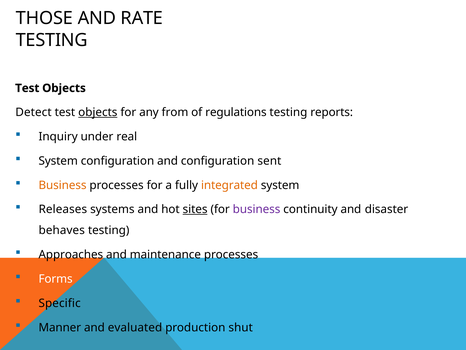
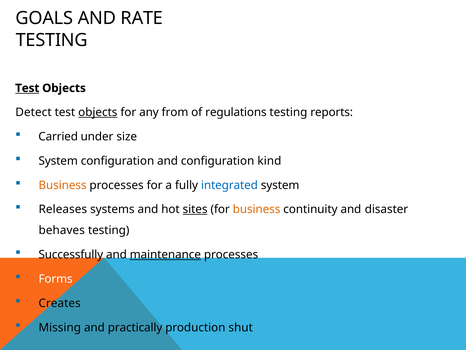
THOSE: THOSE -> GOALS (44, 18)
Test underline: none -> present (27, 88)
Inquiry: Inquiry -> Carried (58, 137)
real: real -> size (127, 137)
sent: sent -> kind (269, 161)
integrated colour: orange -> blue (229, 185)
business colour: purple -> orange (257, 209)
Approaches: Approaches -> Successfully (71, 254)
maintenance underline: none -> present (165, 254)
Specific: Specific -> Creates (60, 303)
Manner: Manner -> Missing (60, 327)
evaluated: evaluated -> practically (135, 327)
